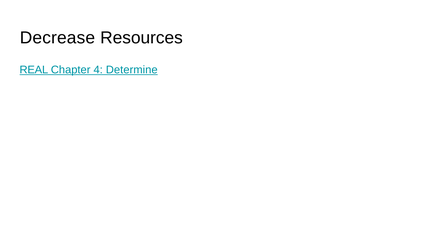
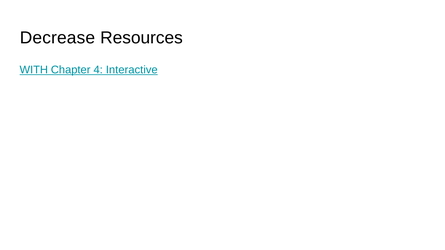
REAL: REAL -> WITH (34, 70)
Determine: Determine -> Interactive (132, 70)
